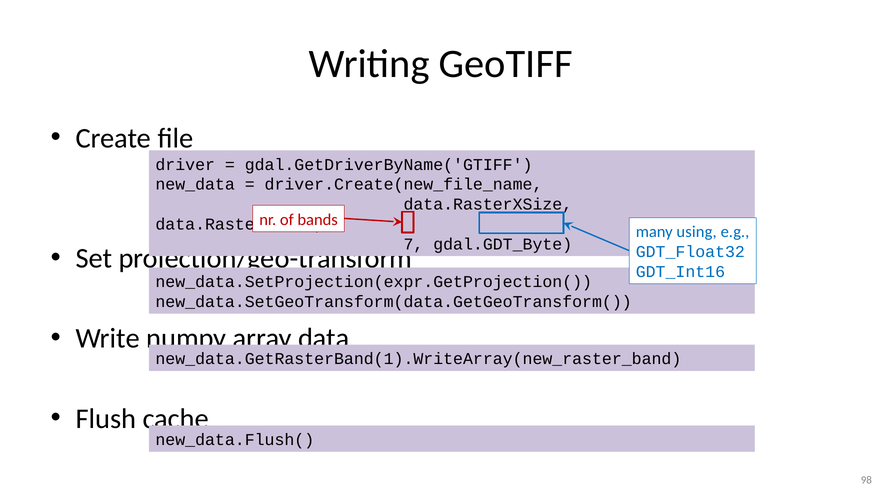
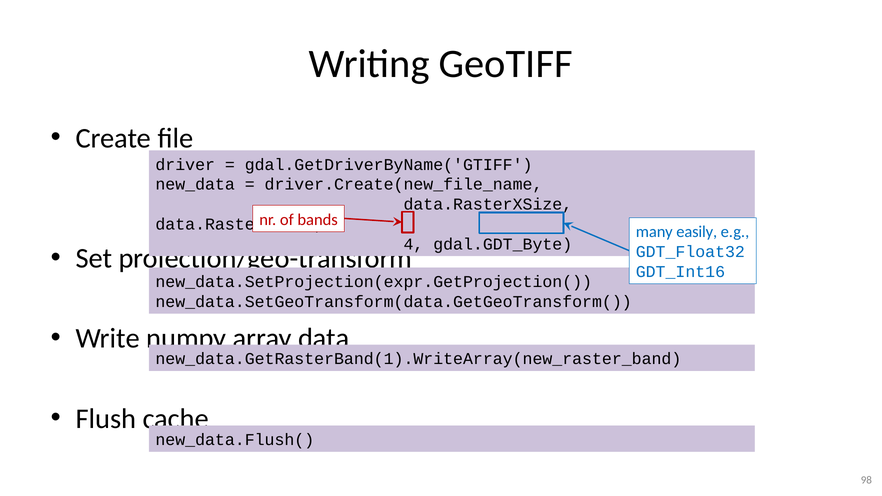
using: using -> easily (697, 232)
7: 7 -> 4 (413, 244)
